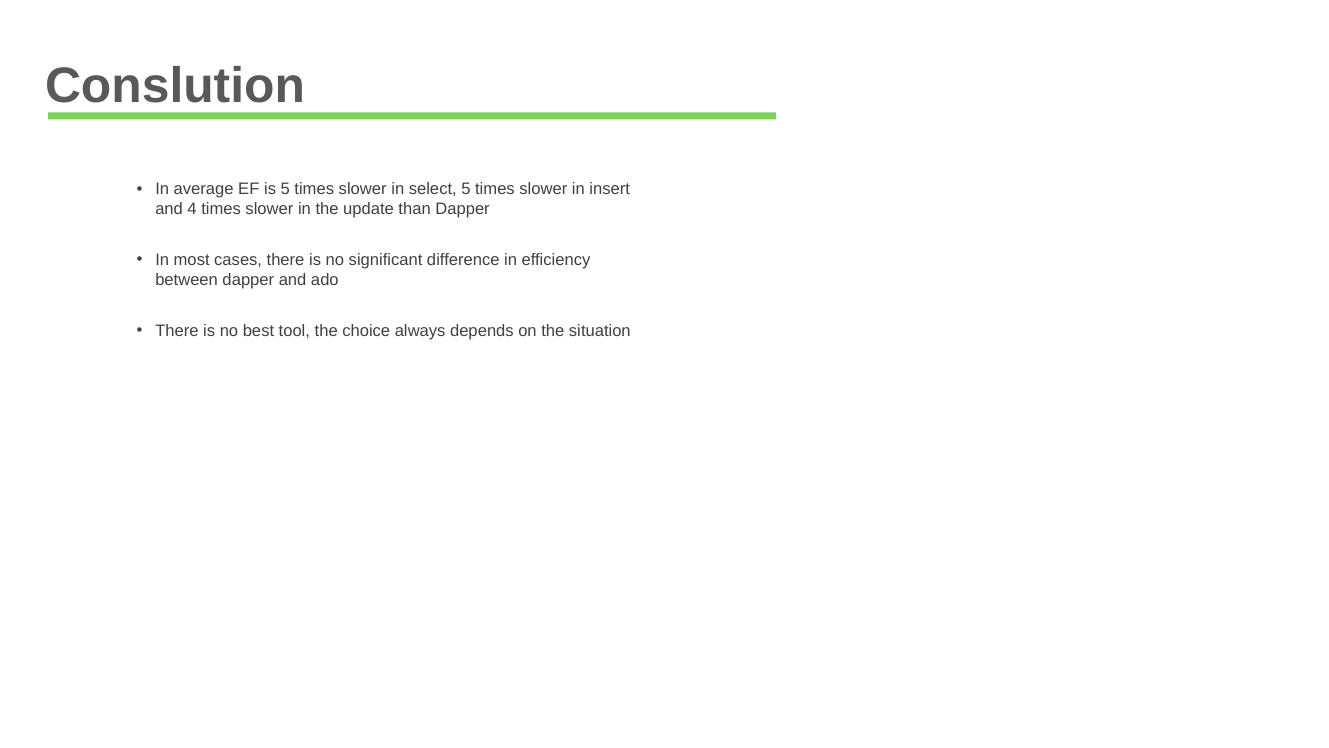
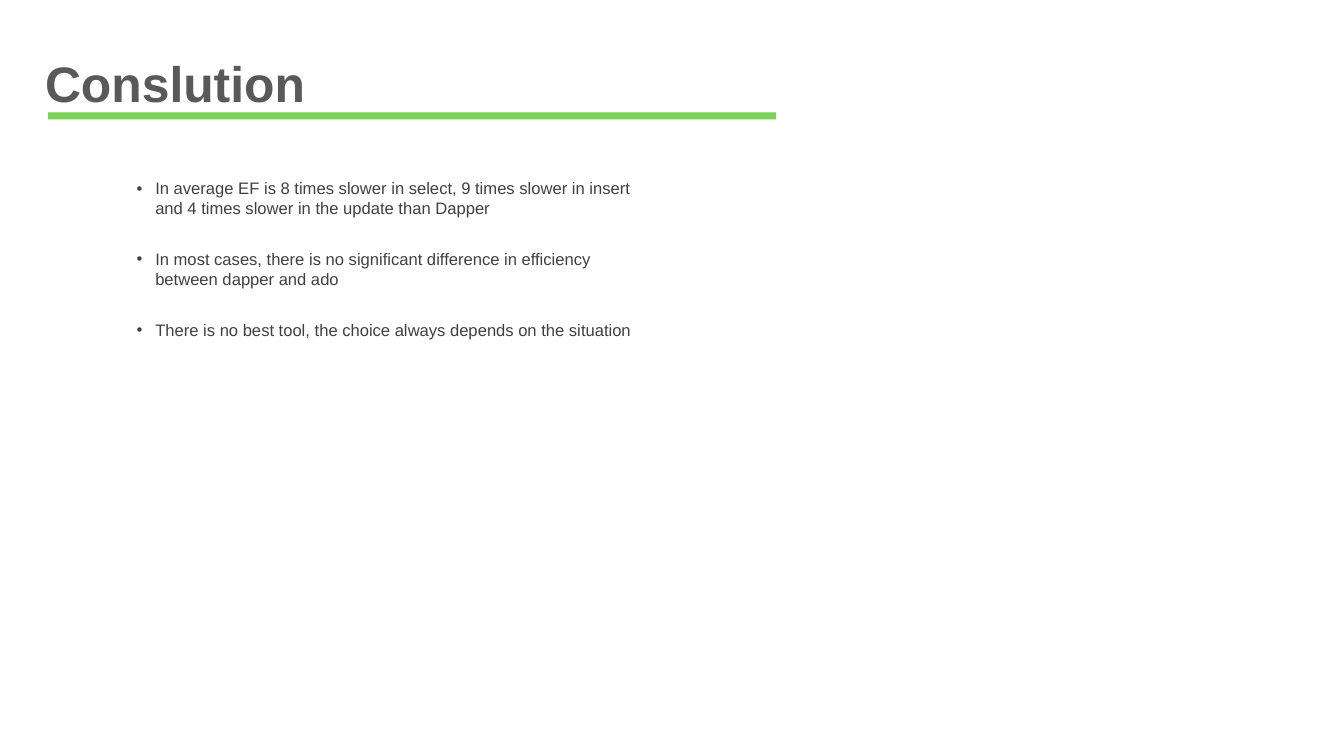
is 5: 5 -> 8 (285, 189)
select 5: 5 -> 9 (466, 189)
